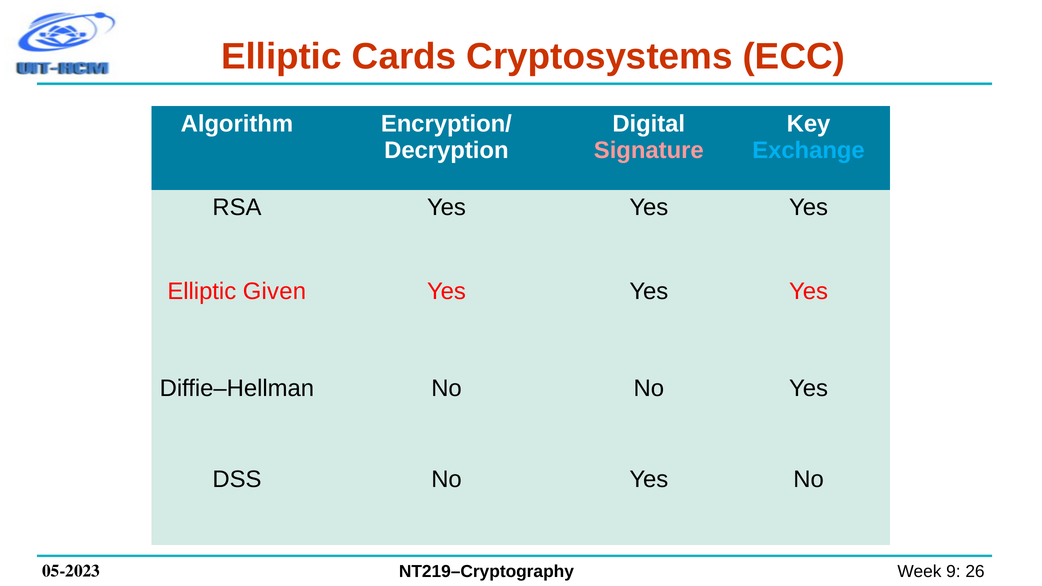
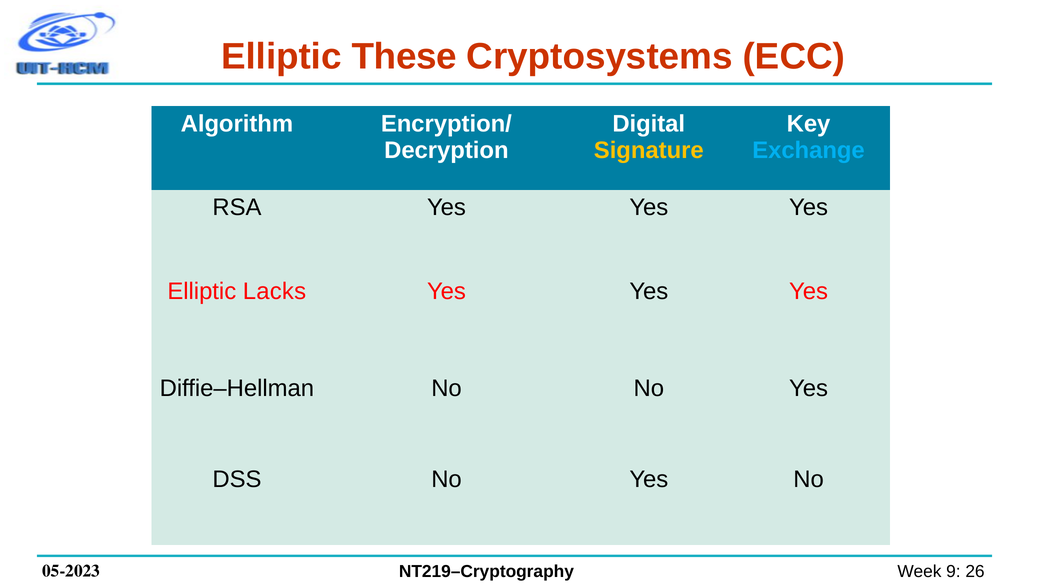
Cards: Cards -> These (404, 57)
Signature colour: pink -> yellow (649, 151)
Given: Given -> Lacks (274, 291)
